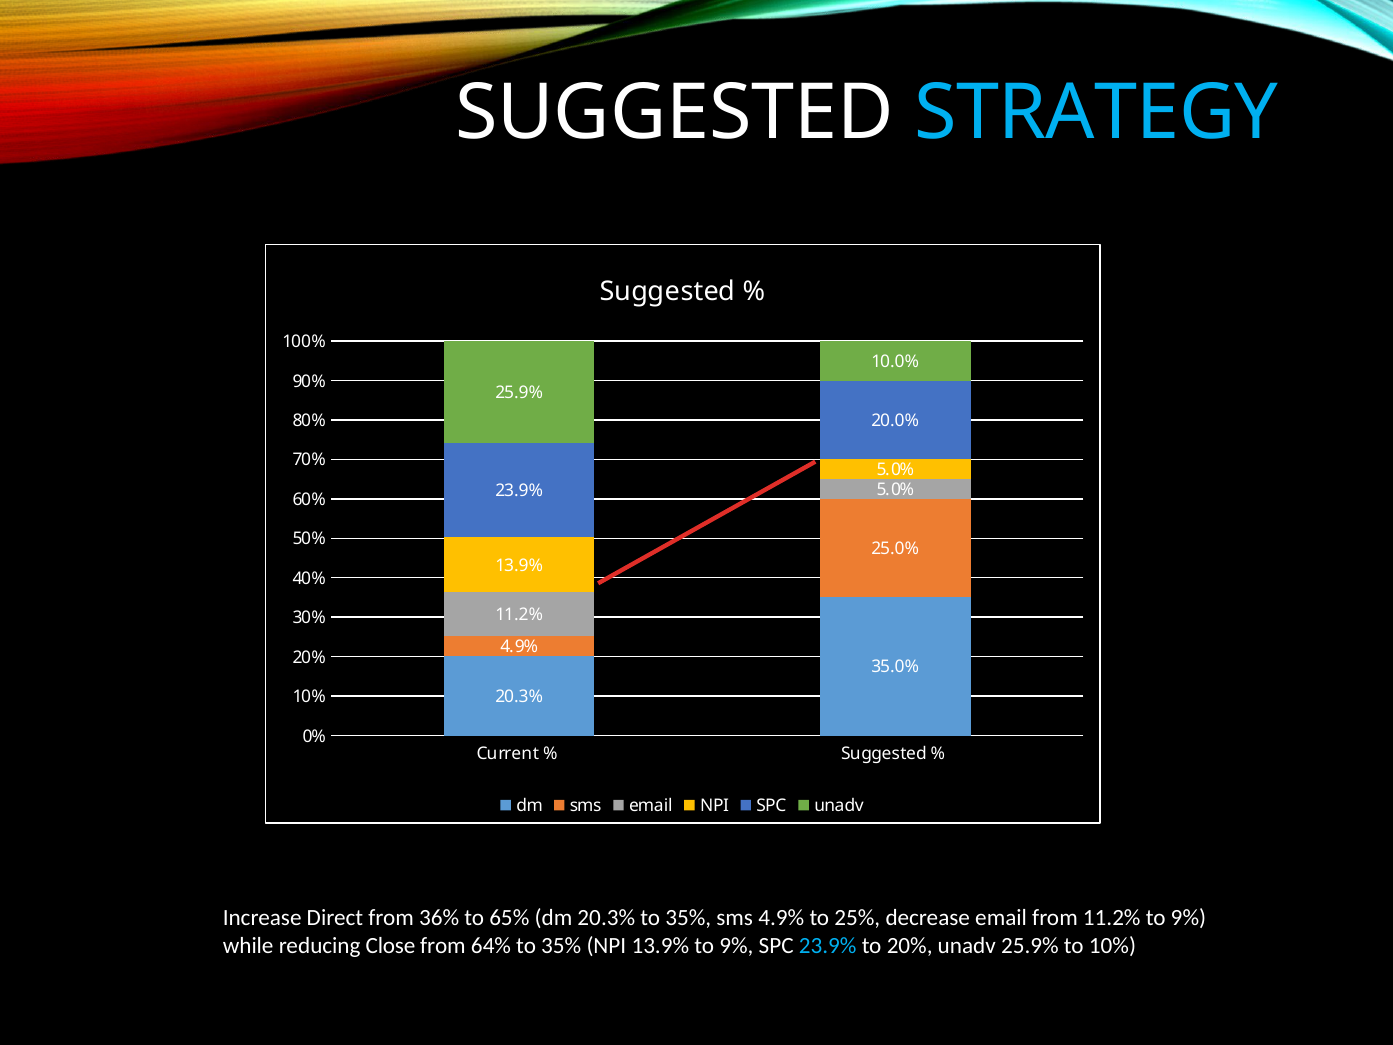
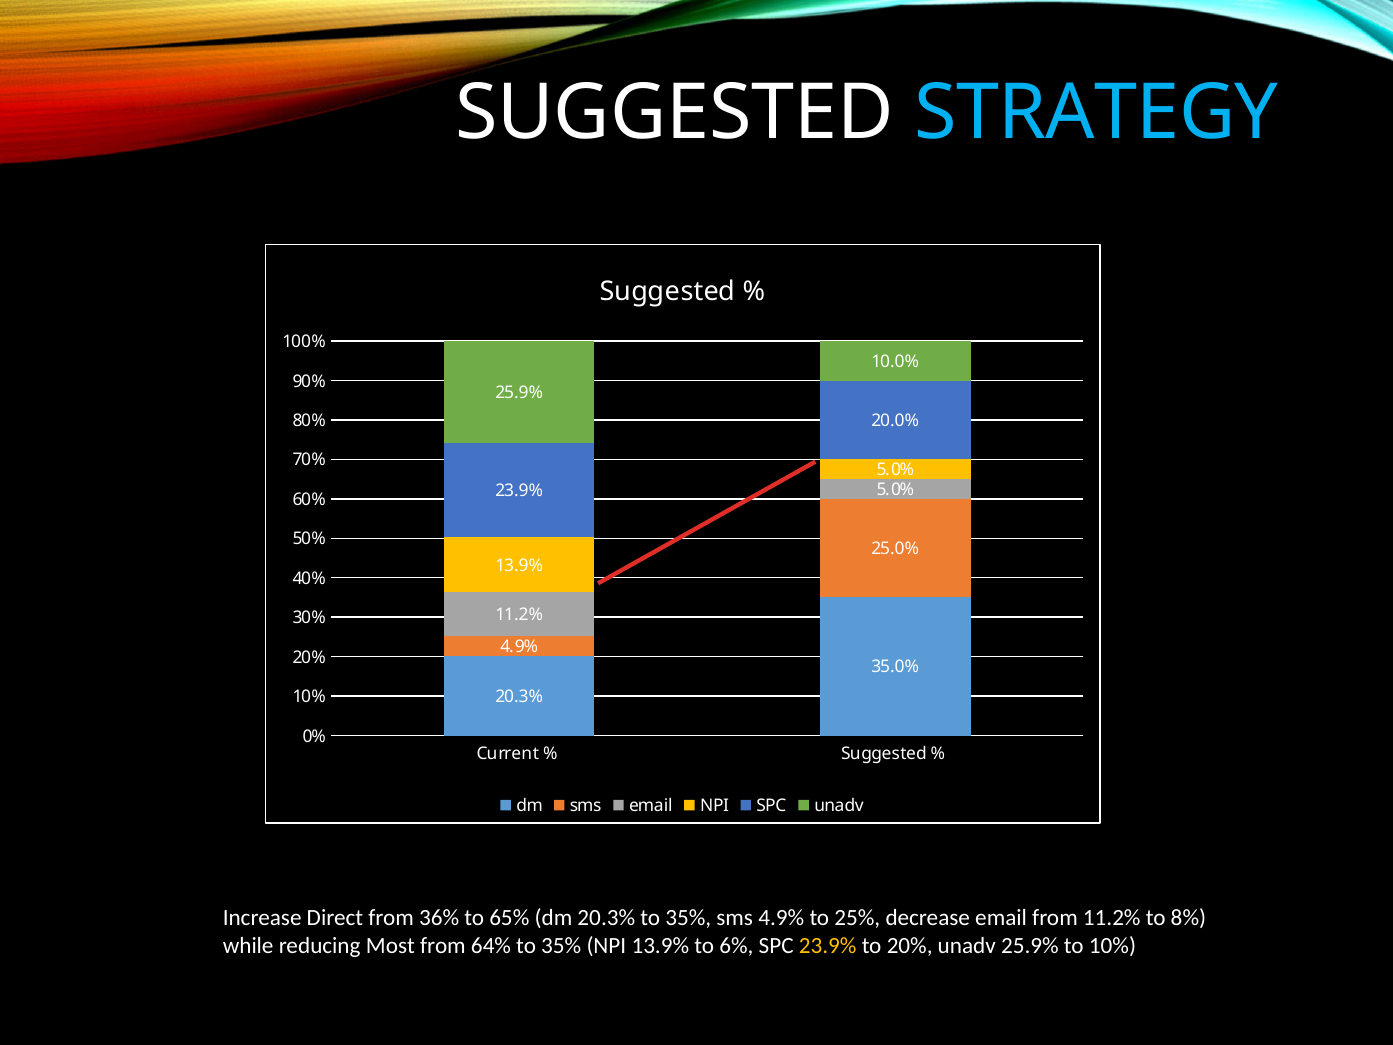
11.2% to 9%: 9% -> 8% (1188, 918)
Close: Close -> Most (390, 946)
13.9% to 9%: 9% -> 6% (736, 946)
23.9% colour: light blue -> yellow (828, 946)
